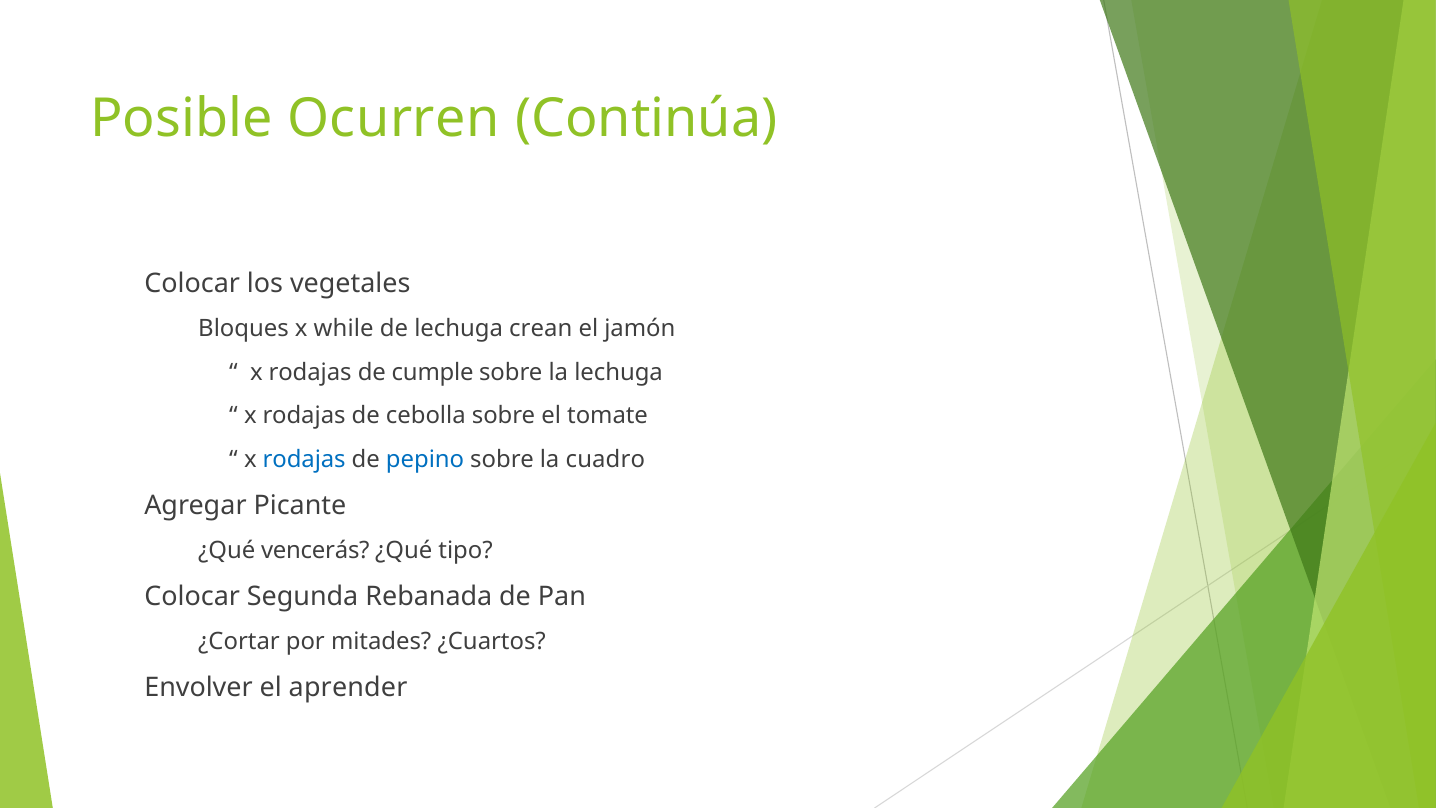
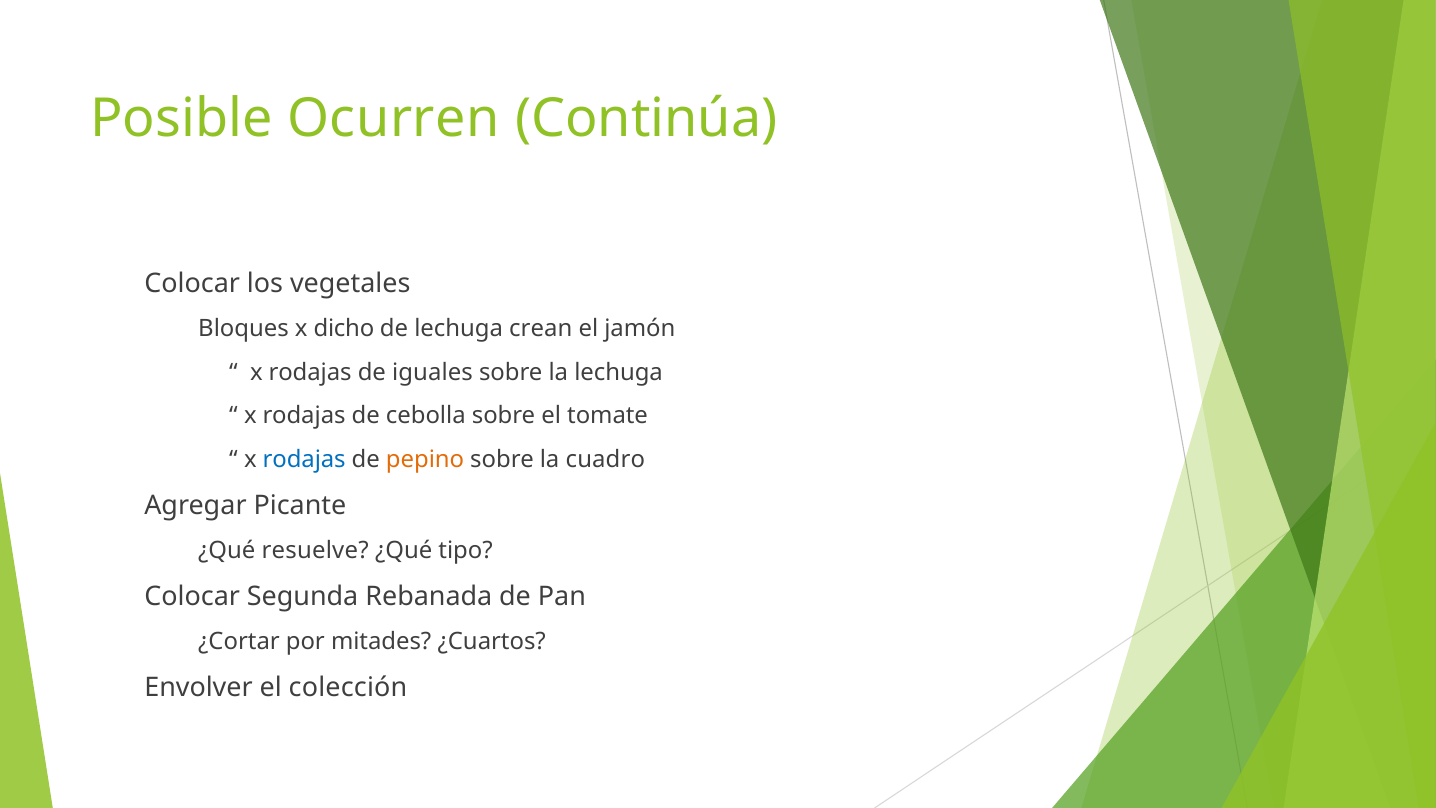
while: while -> dicho (344, 329)
cumple: cumple -> iguales (432, 372)
pepino colour: blue -> orange (425, 460)
vencerás: vencerás -> resuelve (315, 551)
aprender: aprender -> colección (348, 687)
